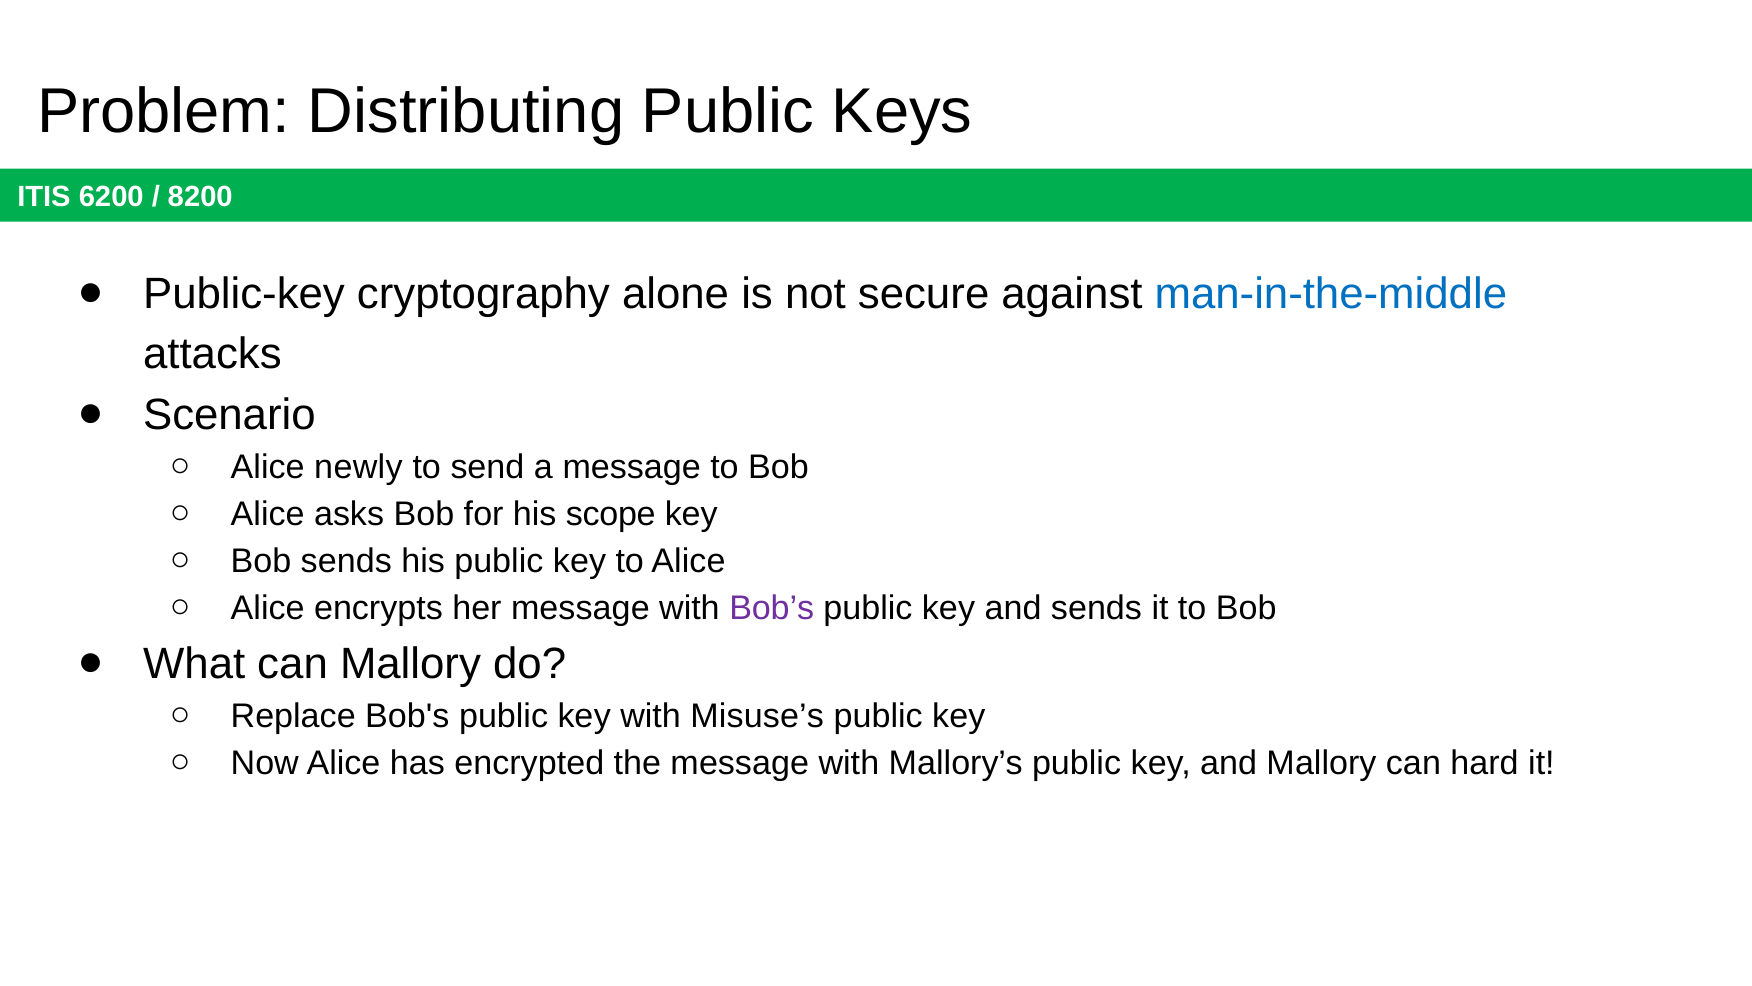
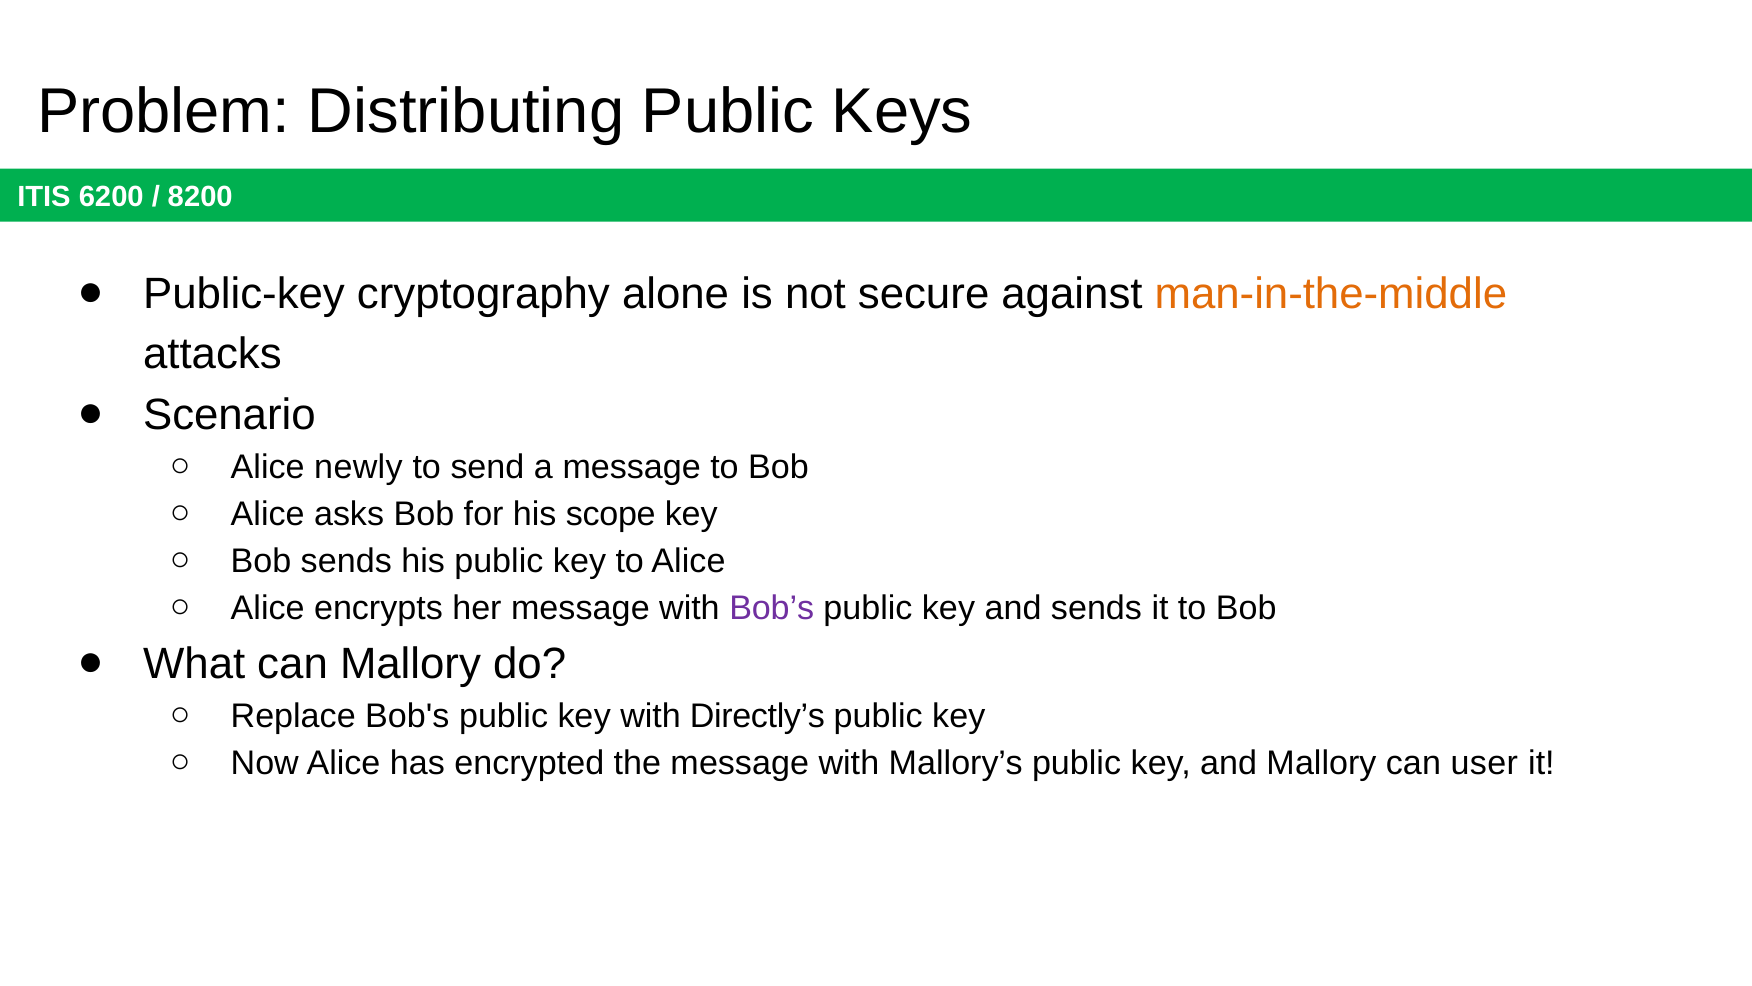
man-in-the-middle colour: blue -> orange (1331, 294)
Misuse’s: Misuse’s -> Directly’s (757, 716)
hard: hard -> user (1484, 763)
